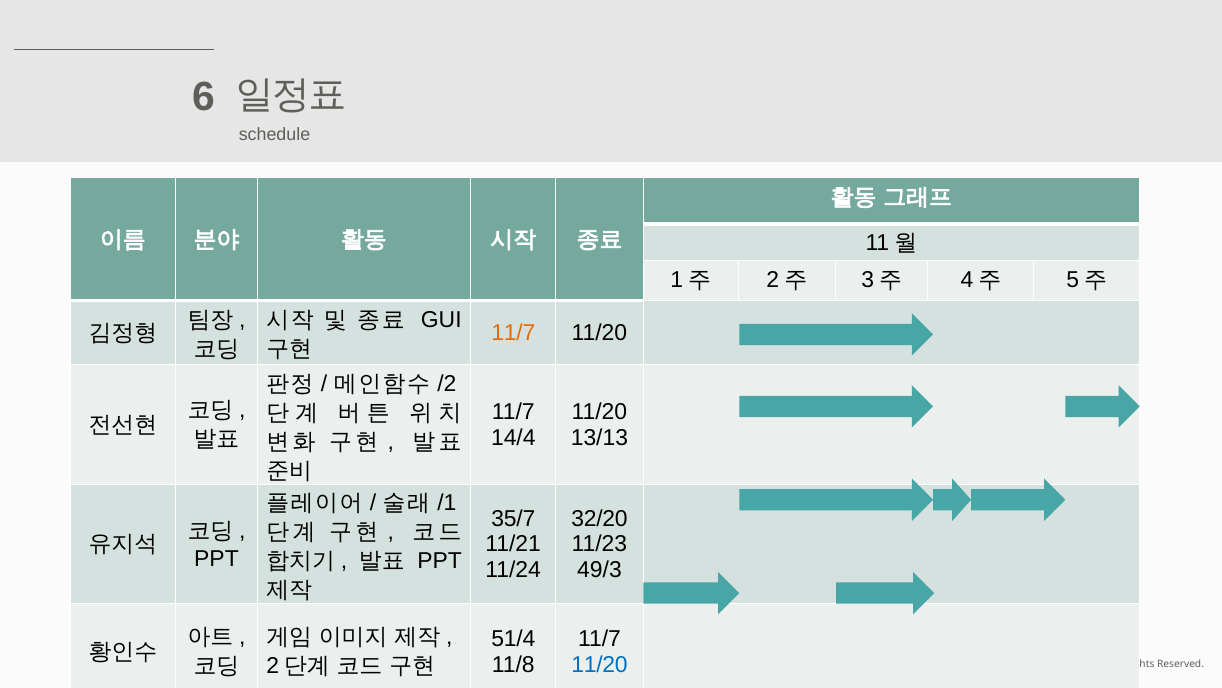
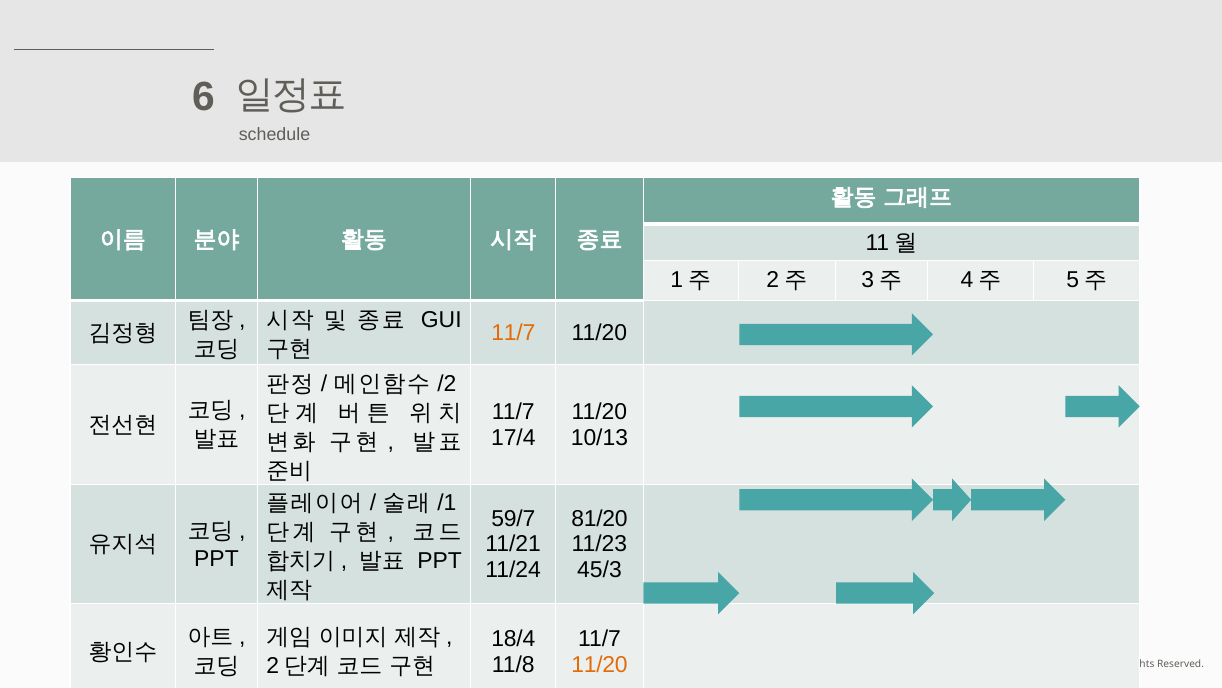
14/4: 14/4 -> 17/4 (513, 437)
13/13: 13/13 -> 10/13 (599, 437)
35/7: 35/7 -> 59/7 (513, 518)
32/20: 32/20 -> 81/20 (600, 518)
49/3: 49/3 -> 45/3 (600, 569)
51/4: 51/4 -> 18/4 (513, 639)
11/20 colour: blue -> orange (600, 664)
